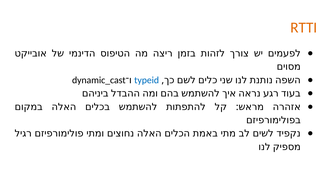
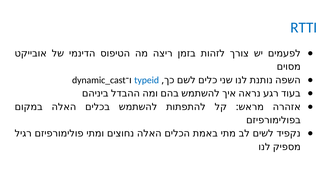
RTTI colour: orange -> blue (304, 28)
